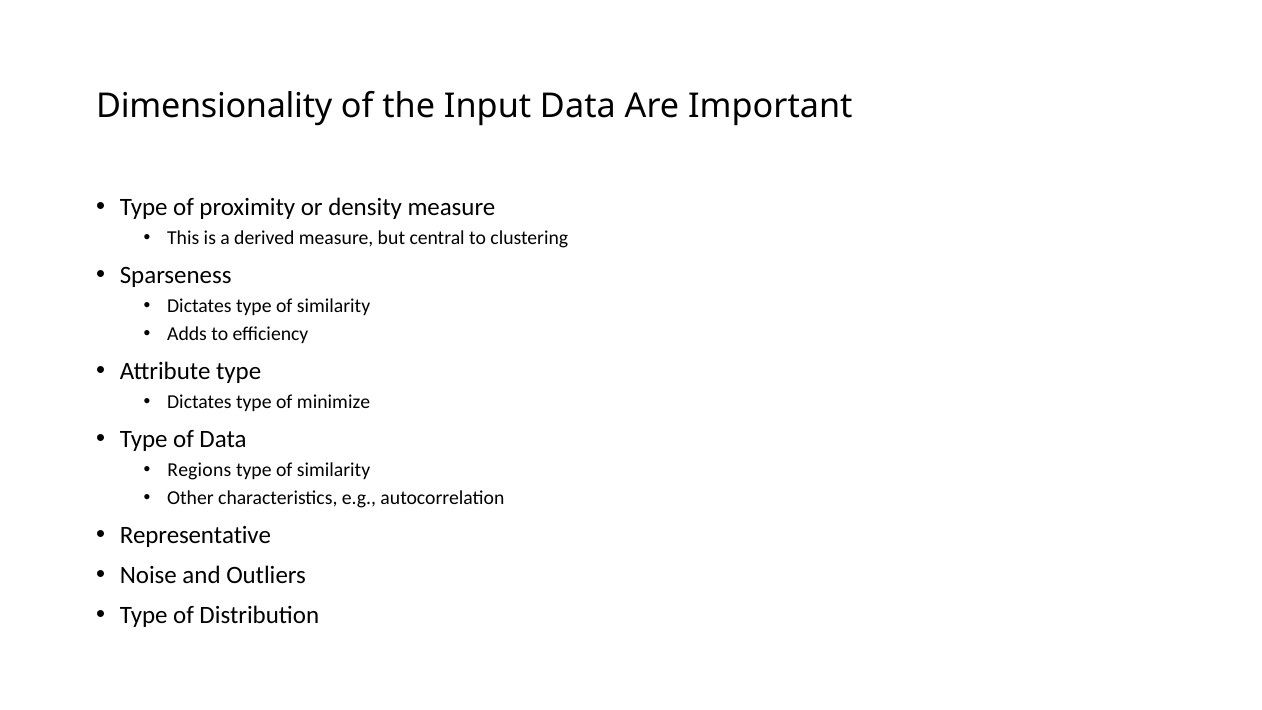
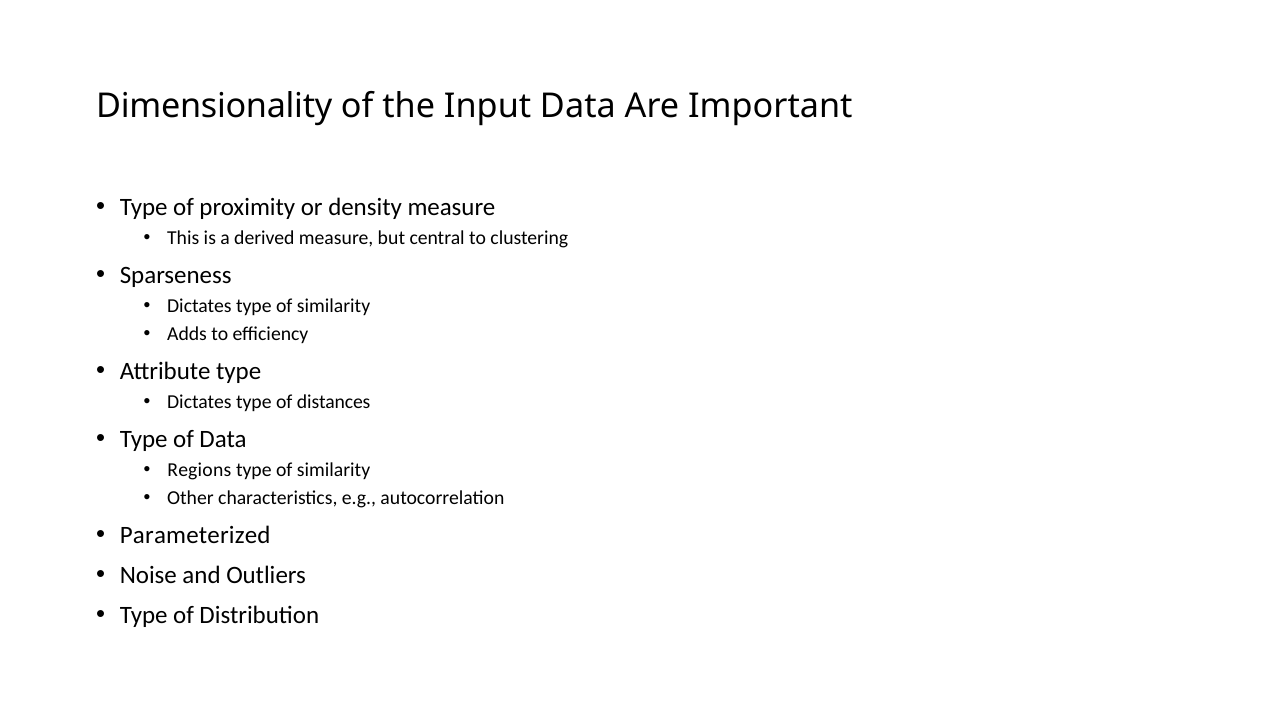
minimize: minimize -> distances (334, 402)
Representative: Representative -> Parameterized (195, 535)
